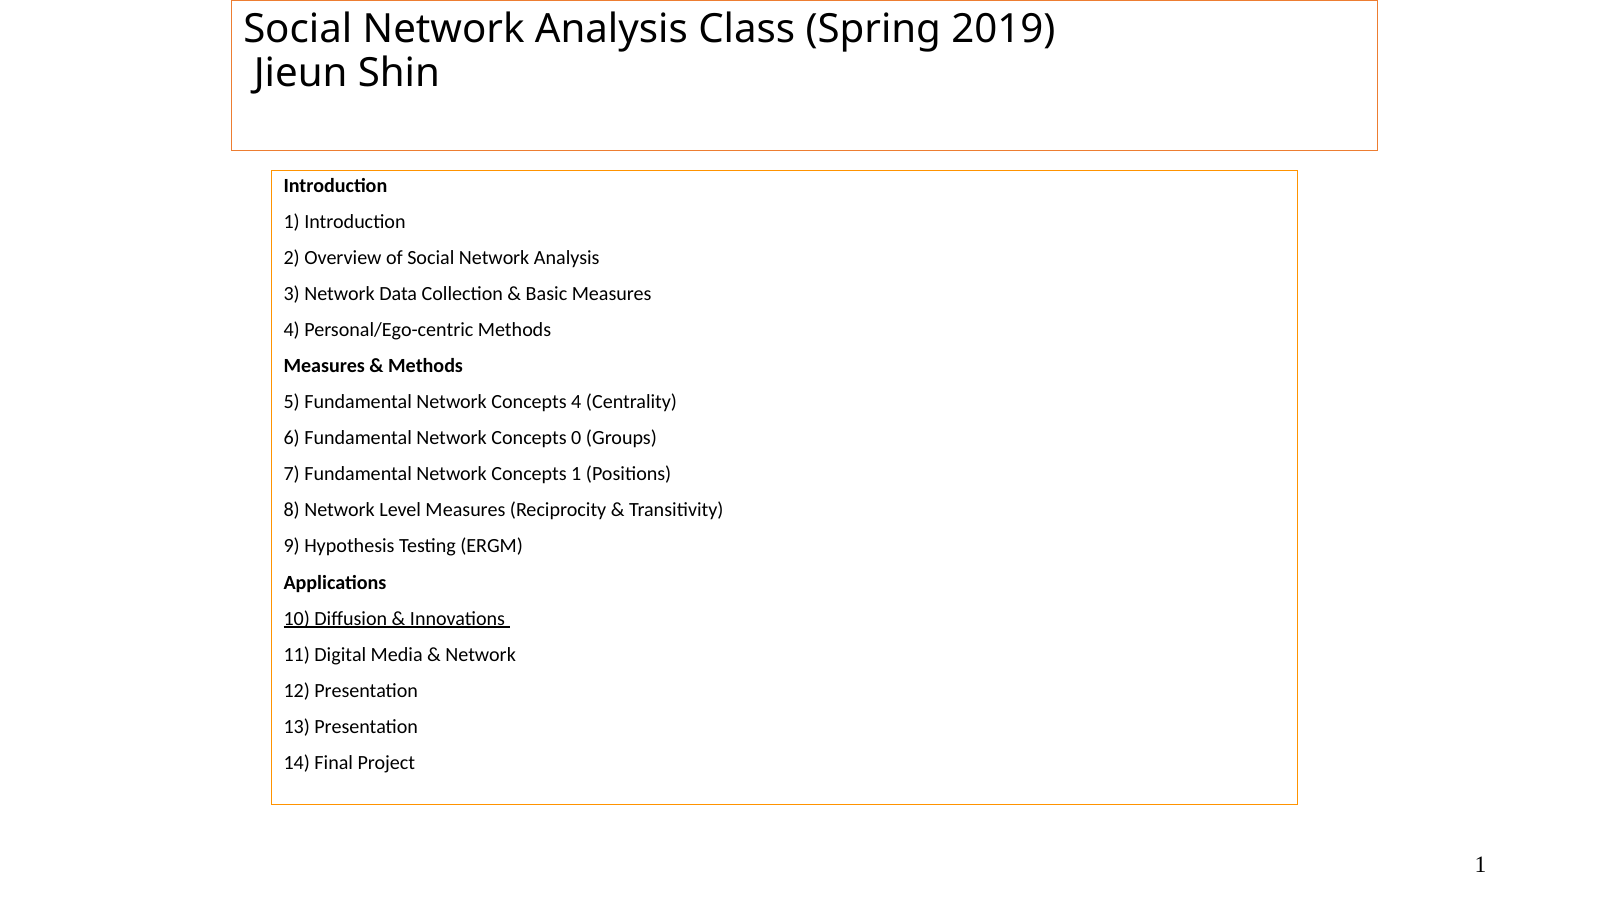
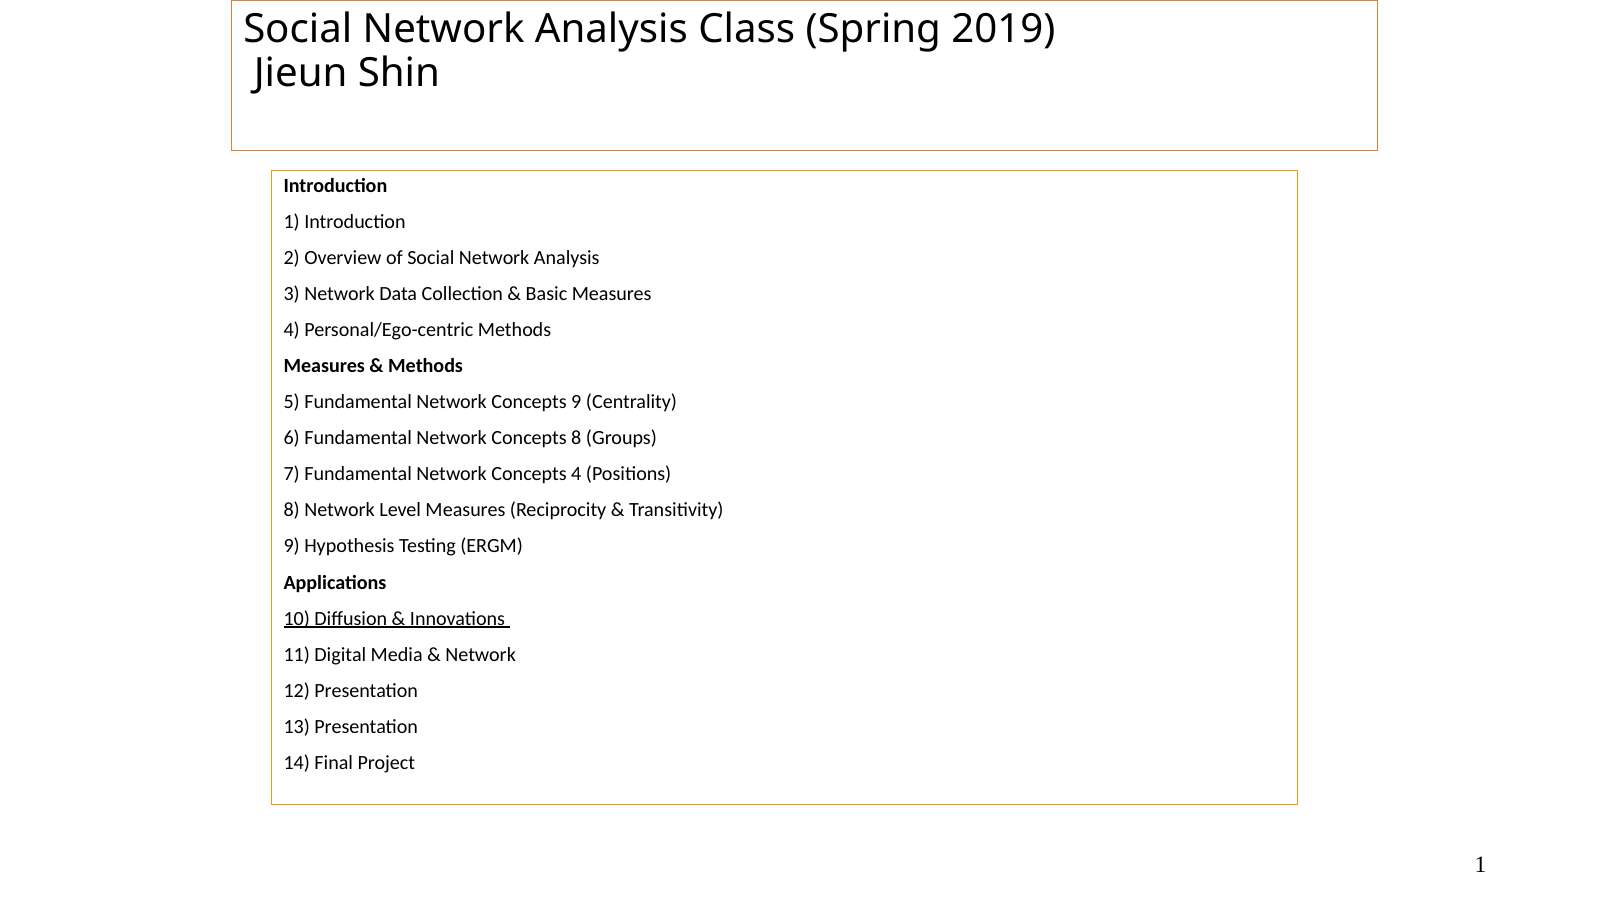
Concepts 4: 4 -> 9 (576, 402)
Concepts 0: 0 -> 8 (576, 438)
Concepts 1: 1 -> 4 (576, 474)
